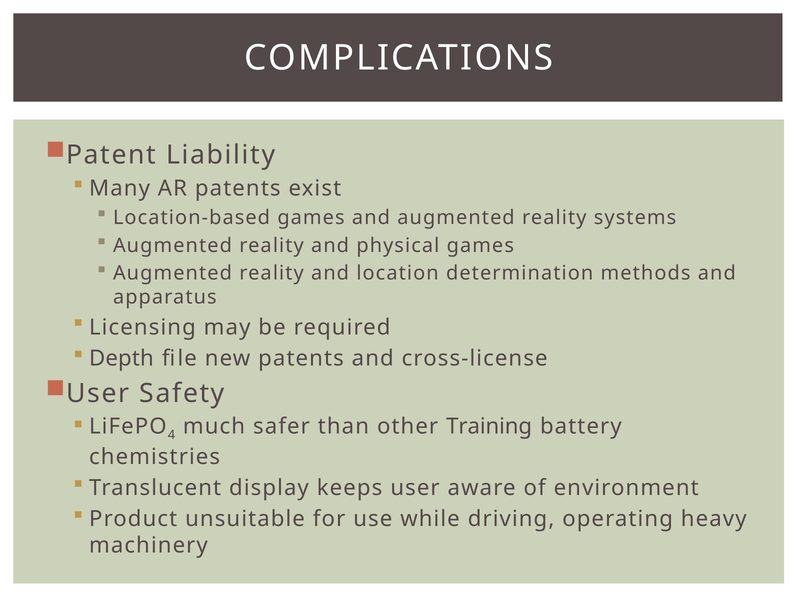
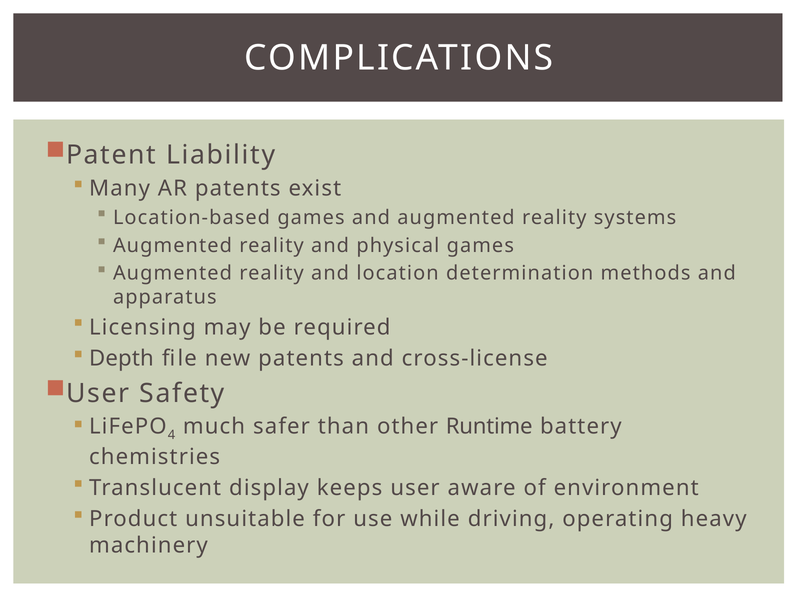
Training: Training -> Runtime (489, 426)
